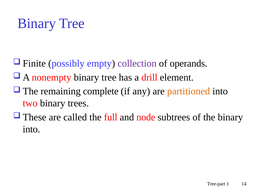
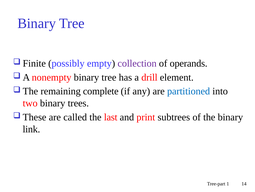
partitioned colour: orange -> blue (189, 91)
full: full -> last (111, 117)
node: node -> print (146, 117)
into: into -> link (31, 129)
